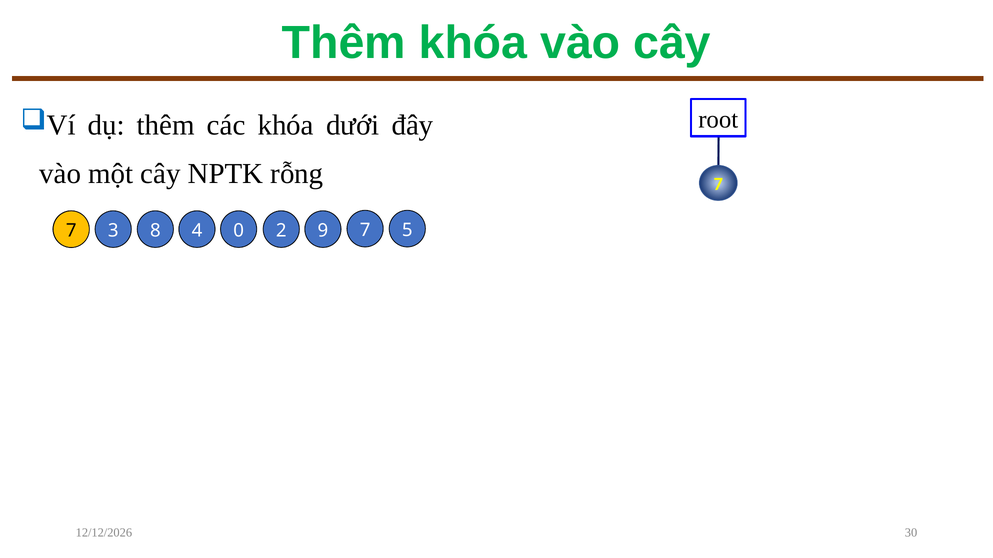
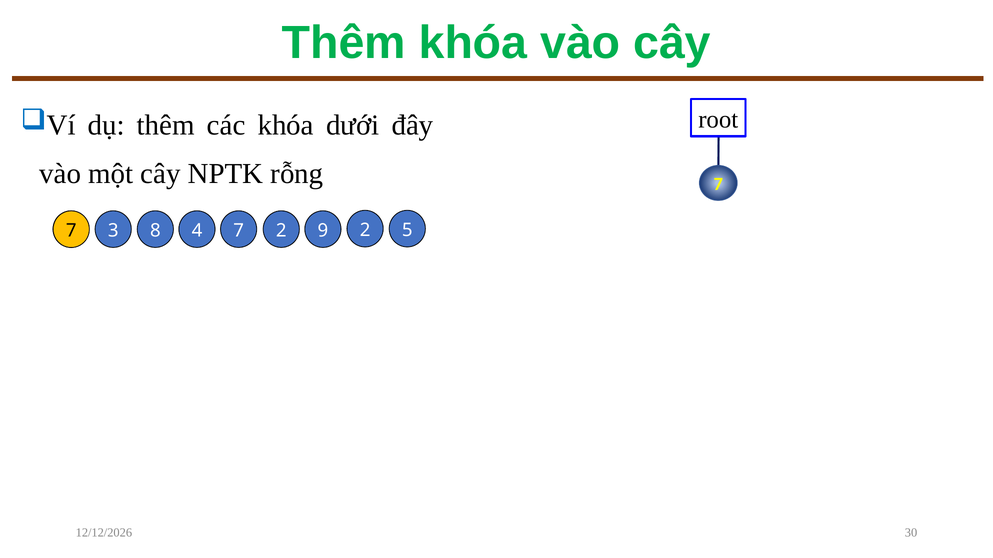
3 0: 0 -> 7 (239, 231)
4 7: 7 -> 2 (365, 230)
